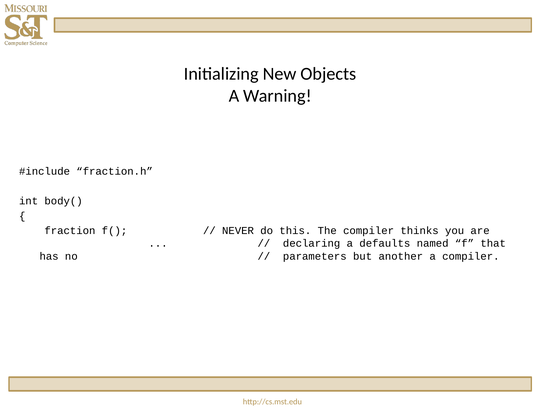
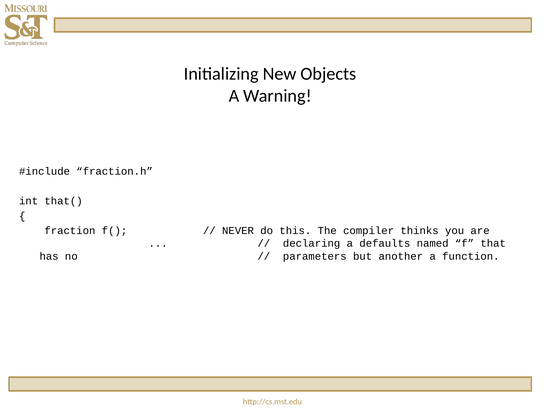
body(: body( -> that( (64, 201)
a compiler: compiler -> function (471, 256)
